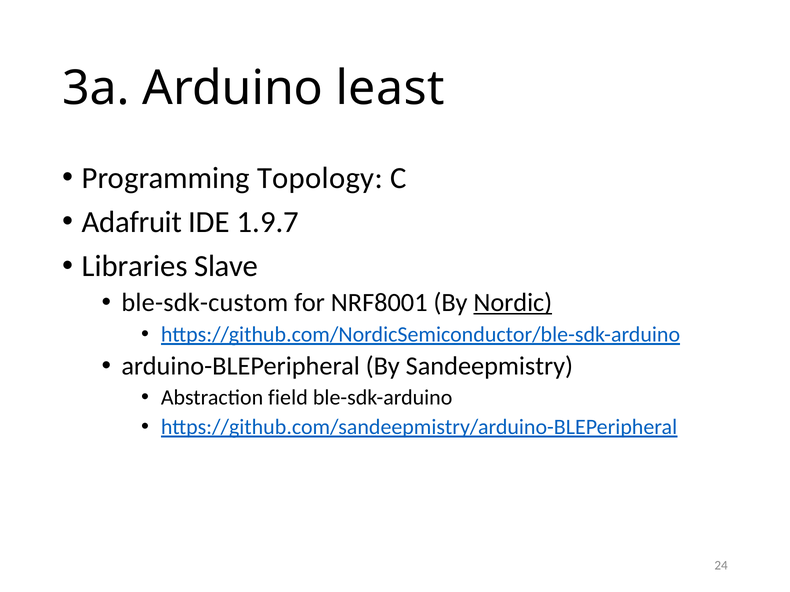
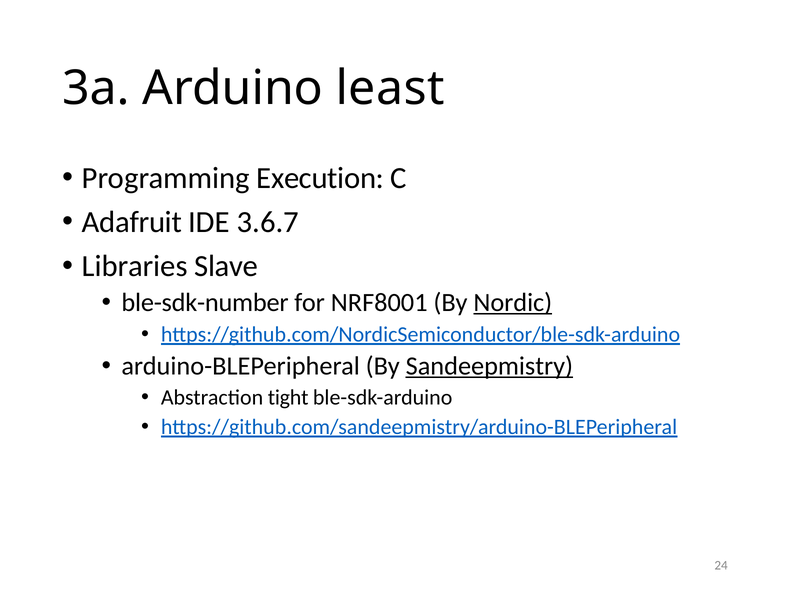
Topology: Topology -> Execution (320, 178)
1.9.7: 1.9.7 -> 3.6.7 (268, 222)
ble-sdk-custom: ble-sdk-custom -> ble-sdk-number (205, 303)
Sandeepmistry underline: none -> present (489, 366)
field: field -> tight (288, 398)
